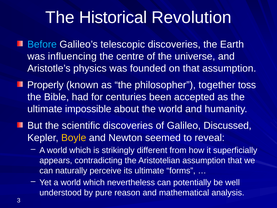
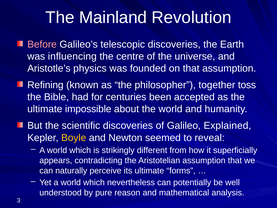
Historical: Historical -> Mainland (113, 18)
Before colour: light blue -> pink (42, 44)
Properly: Properly -> Refining (45, 85)
Discussed: Discussed -> Explained (227, 126)
